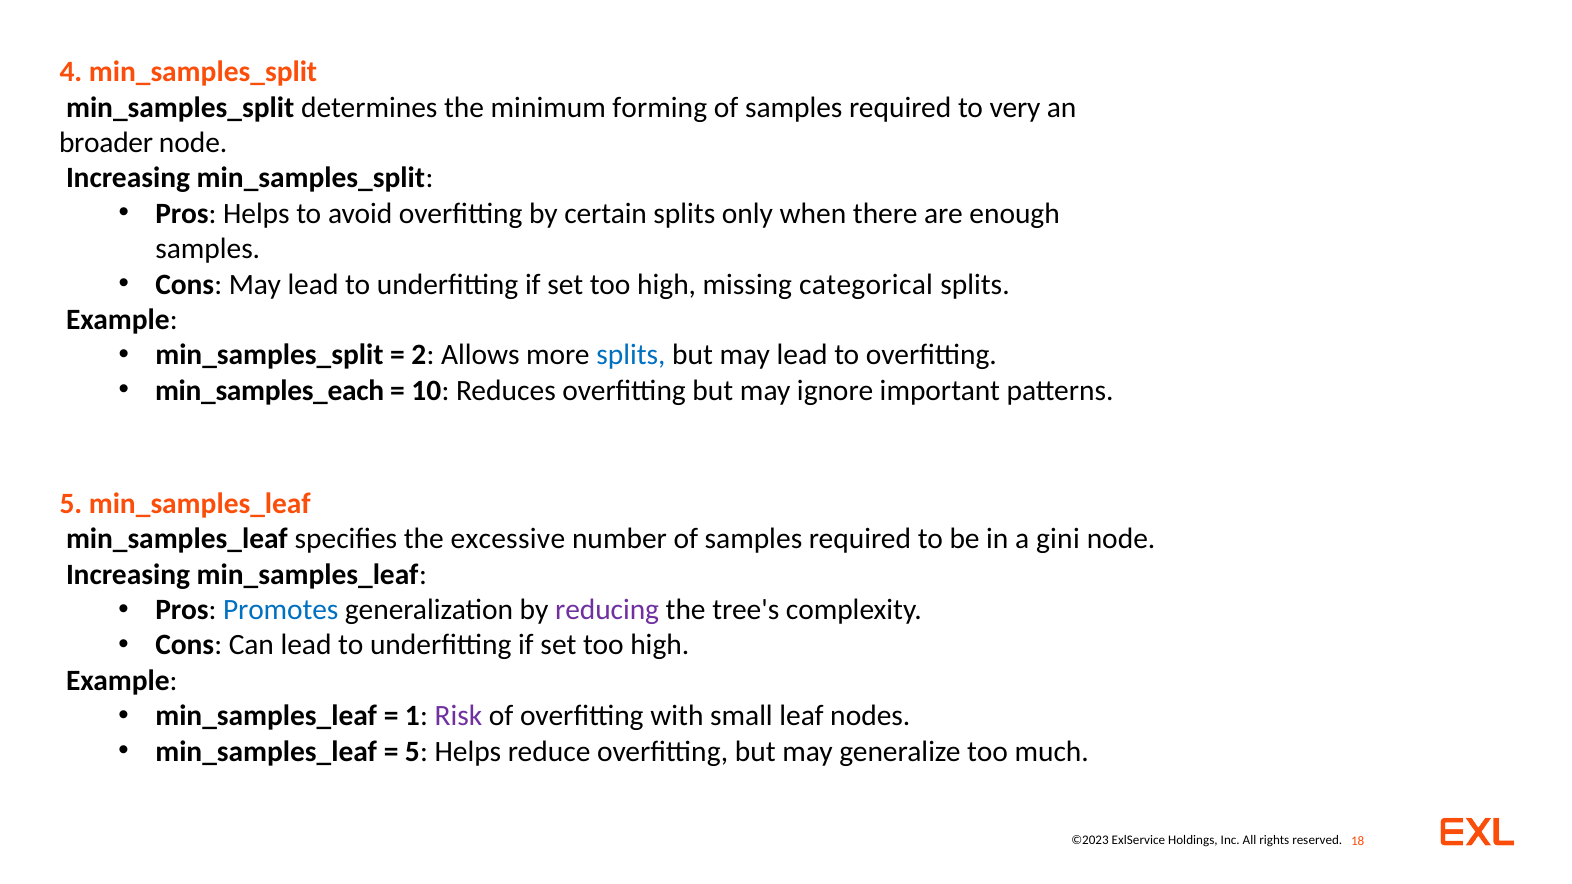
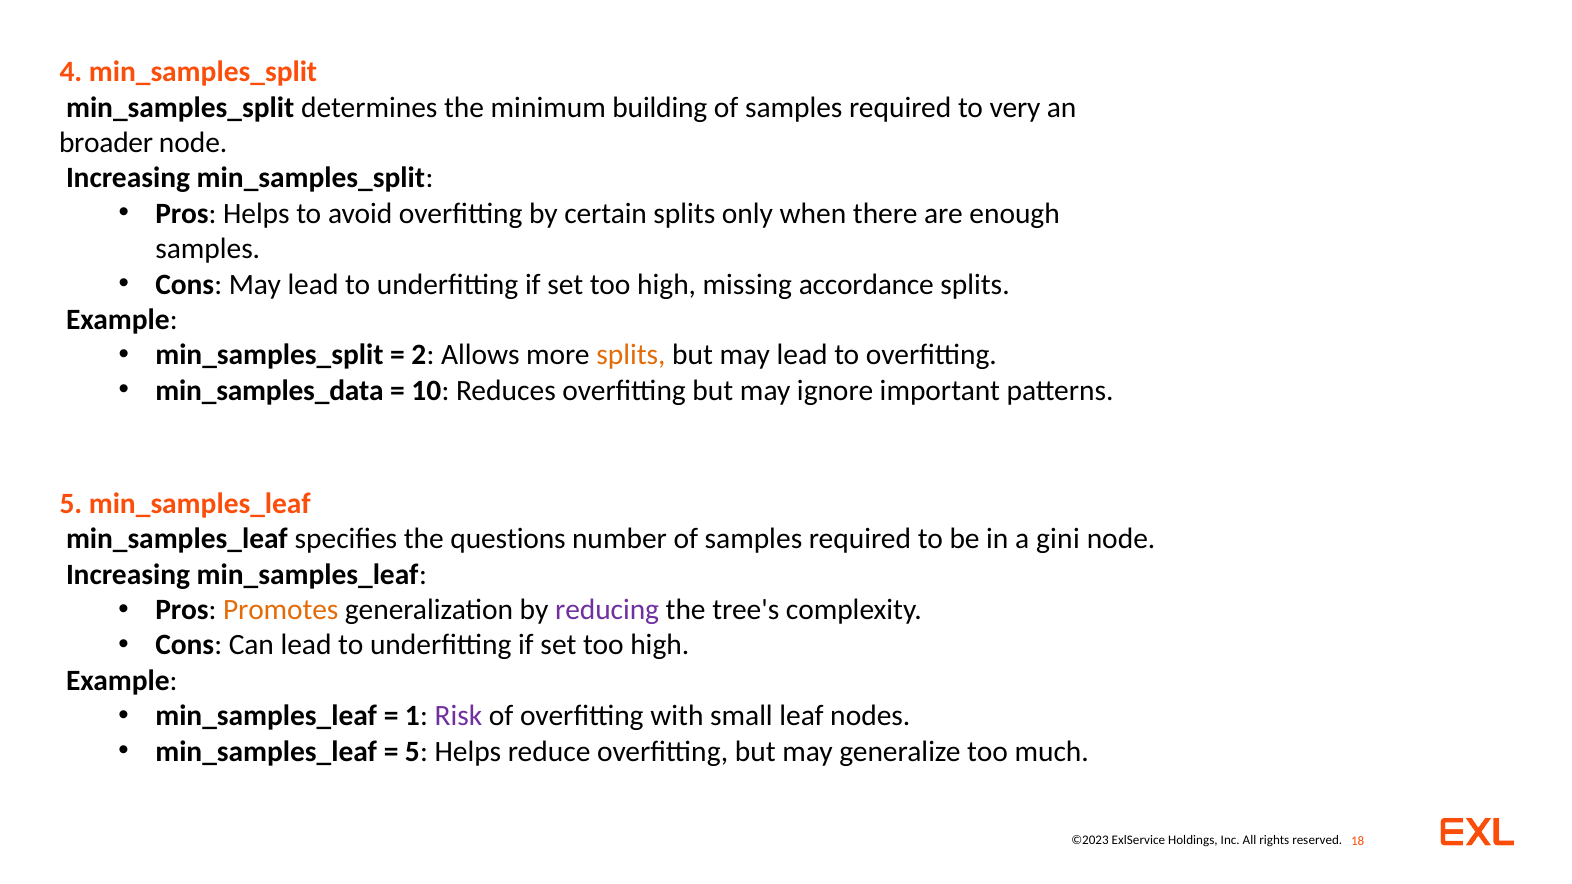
forming: forming -> building (660, 108)
categorical: categorical -> accordance (866, 284)
splits colour: blue -> orange (631, 355)
min_samples_each: min_samples_each -> min_samples_data (270, 391)
excessive: excessive -> questions (508, 539)
Promotes colour: blue -> orange (281, 610)
